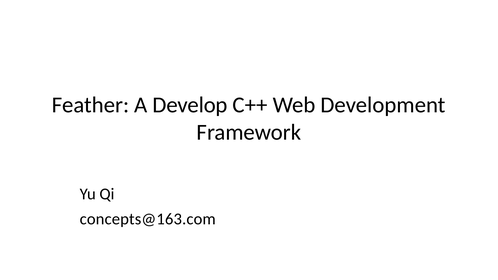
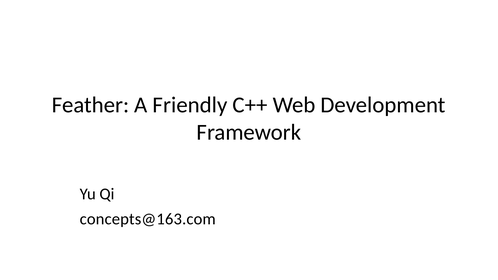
Develop: Develop -> Friendly (190, 105)
